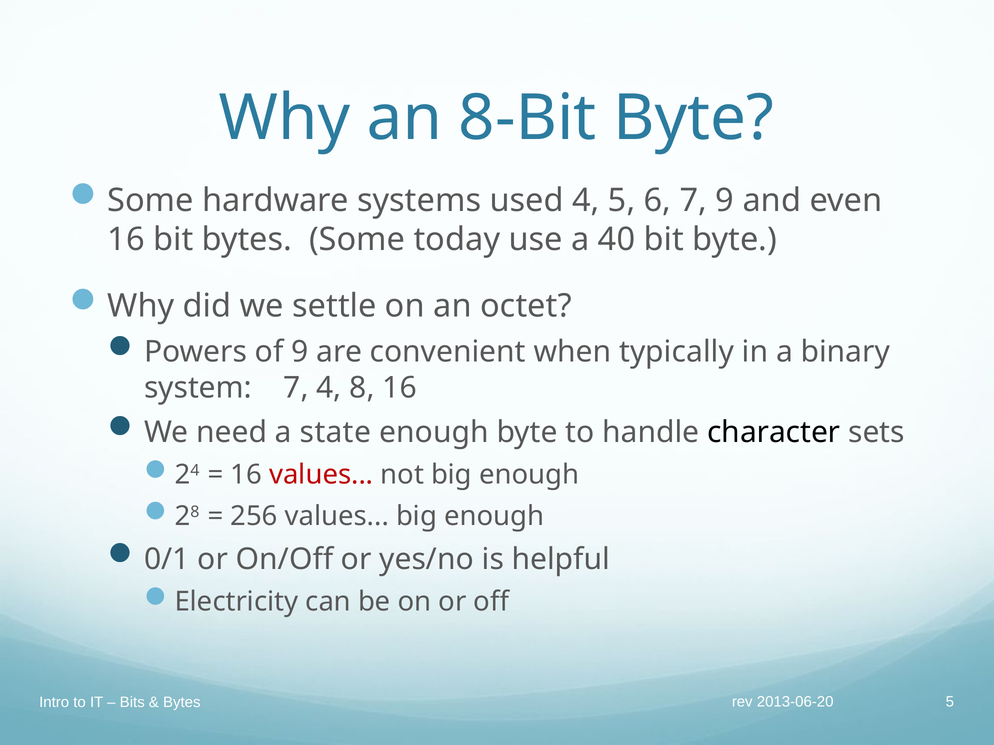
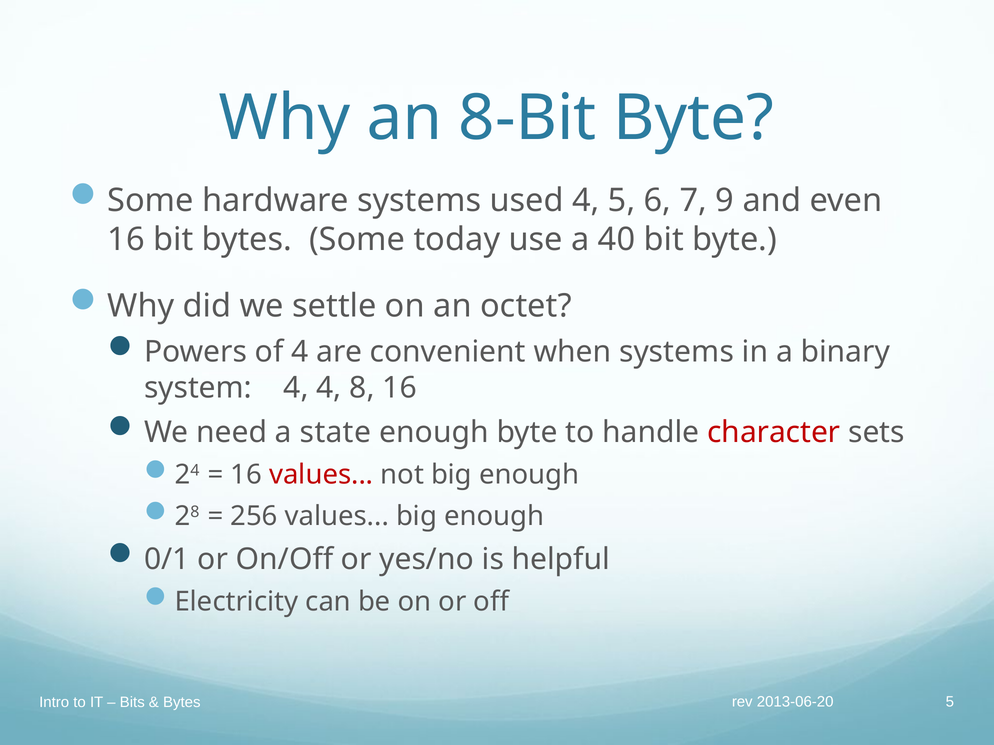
of 9: 9 -> 4 (300, 352)
when typically: typically -> systems (677, 352)
system 7: 7 -> 4 (296, 388)
character colour: black -> red (774, 432)
